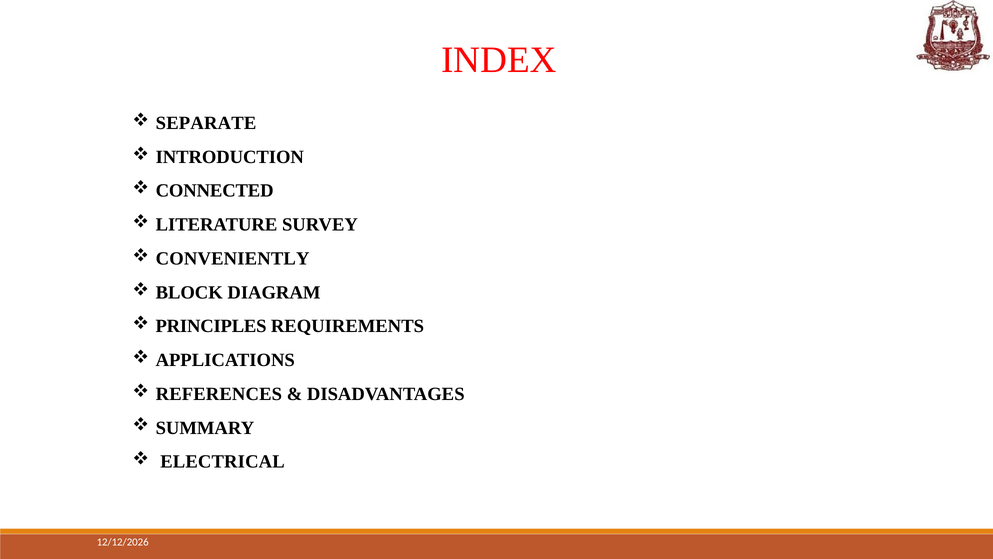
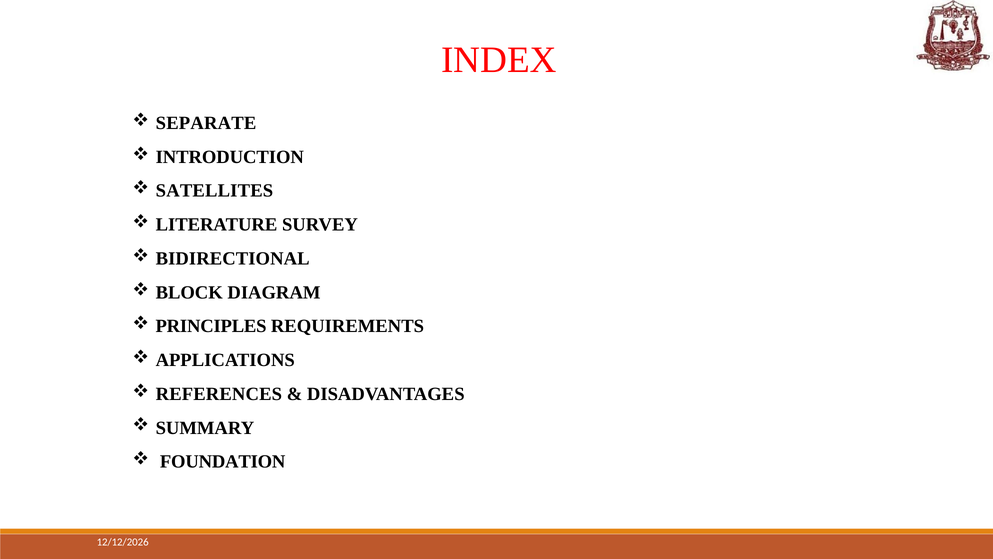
CONNECTED: CONNECTED -> SATELLITES (214, 191)
CONVENIENTLY: CONVENIENTLY -> BIDIRECTIONAL (233, 258)
ELECTRICAL: ELECTRICAL -> FOUNDATION (223, 461)
